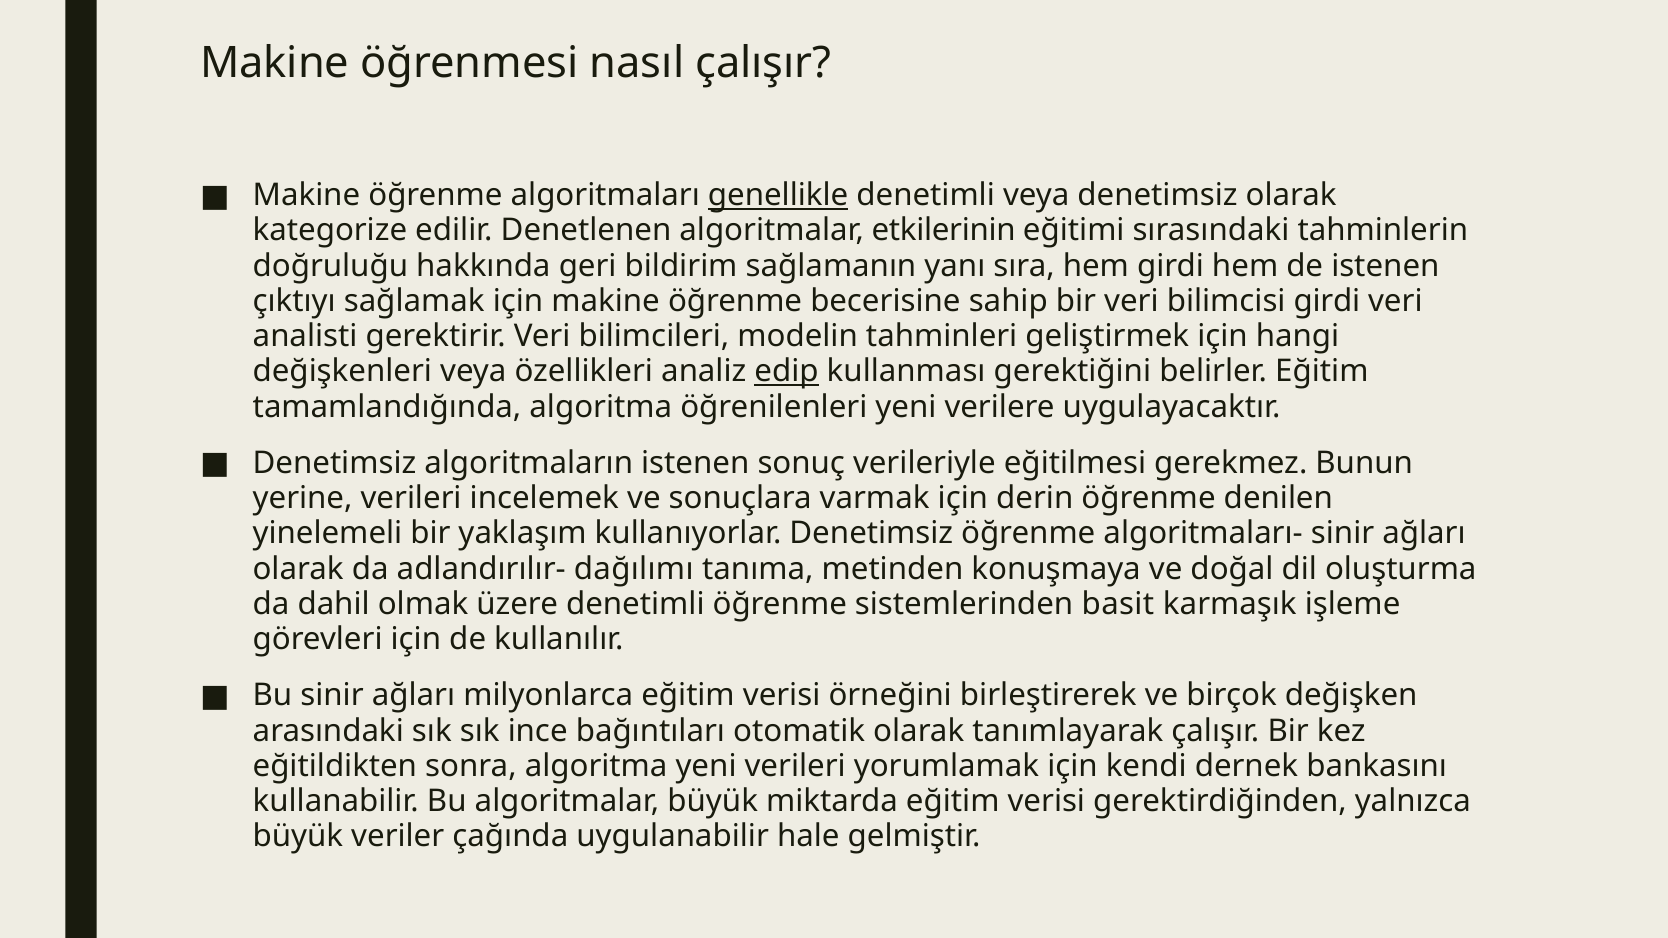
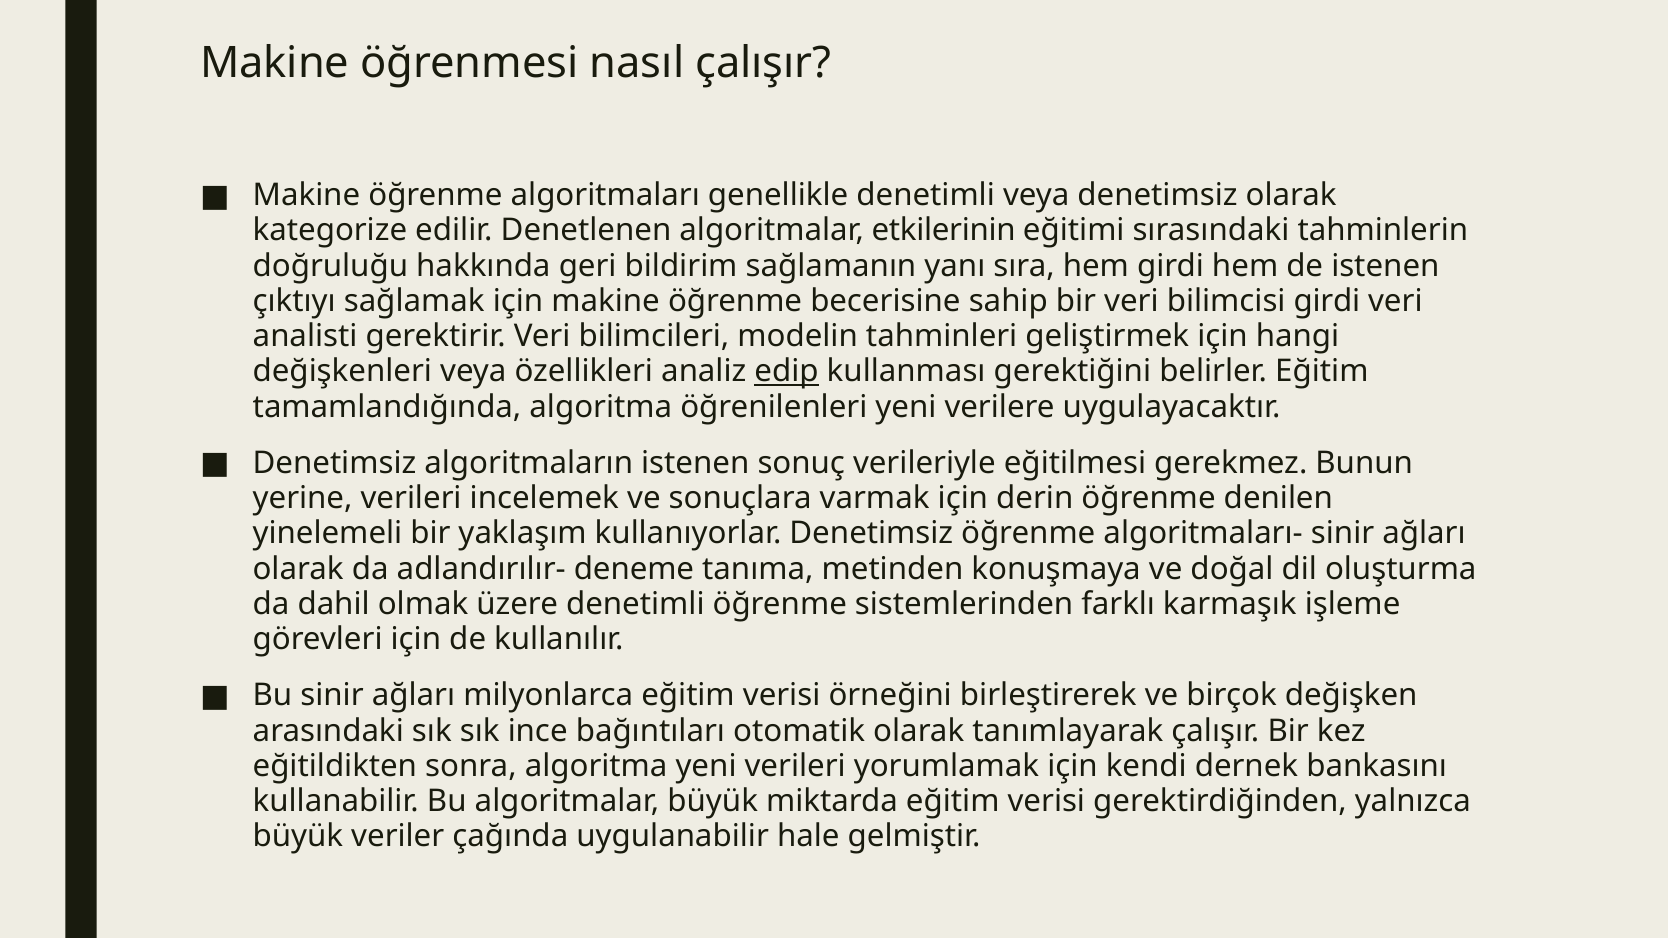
genellikle underline: present -> none (778, 195)
dağılımı: dağılımı -> deneme (634, 569)
basit: basit -> farklı (1118, 604)
